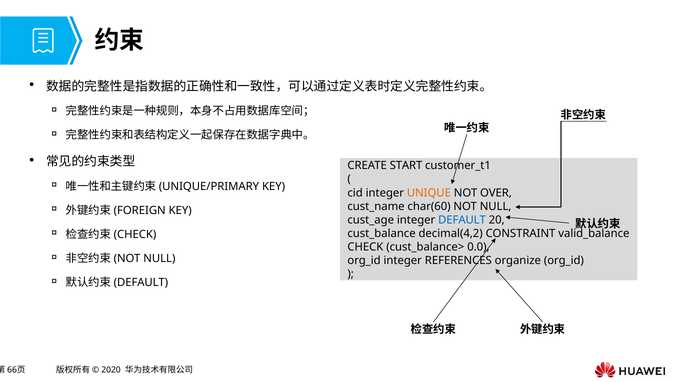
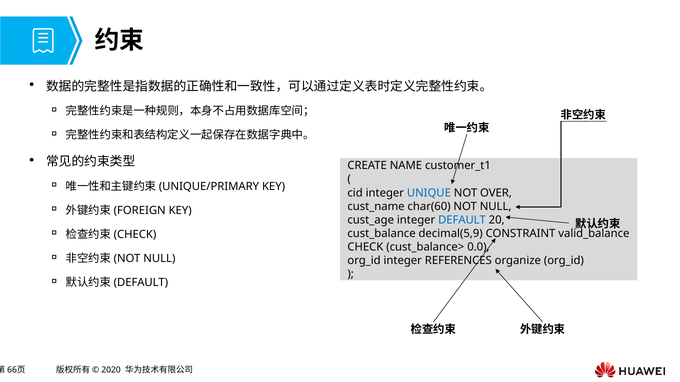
START: START -> NAME (406, 166)
UNIQUE colour: orange -> blue (429, 193)
decimal(4,2: decimal(4,2 -> decimal(5,9 (451, 234)
